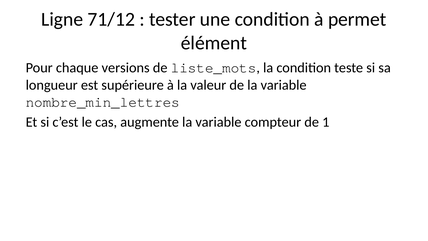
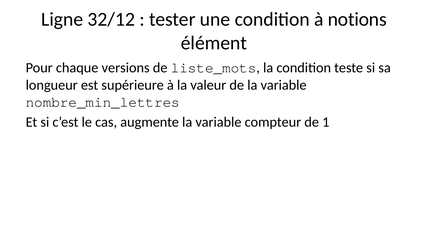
71/12: 71/12 -> 32/12 (111, 19)
permet: permet -> notions (357, 19)
